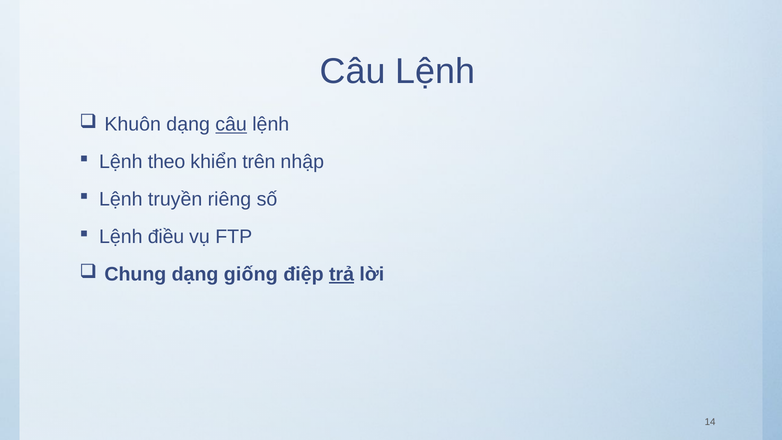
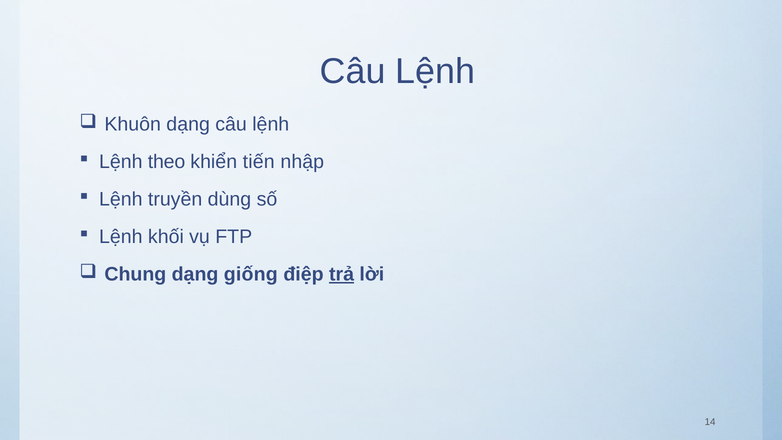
câu underline: present -> none (231, 124)
trên: trên -> tiến (259, 162)
riêng: riêng -> dùng (229, 199)
điều: điều -> khối (166, 237)
